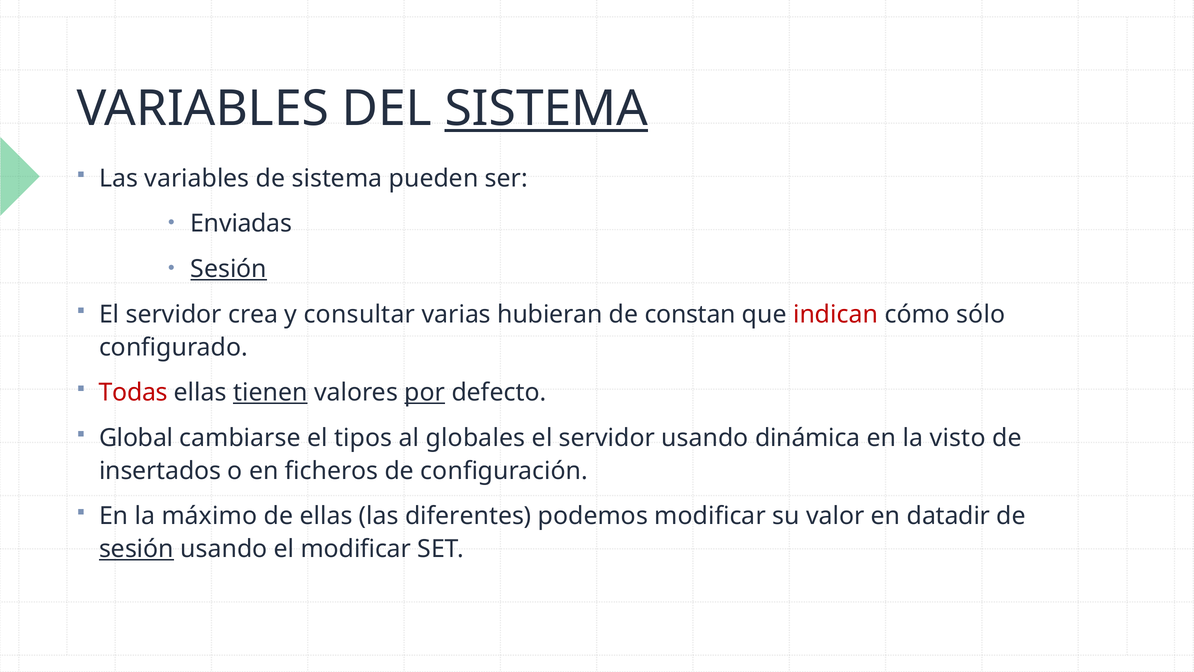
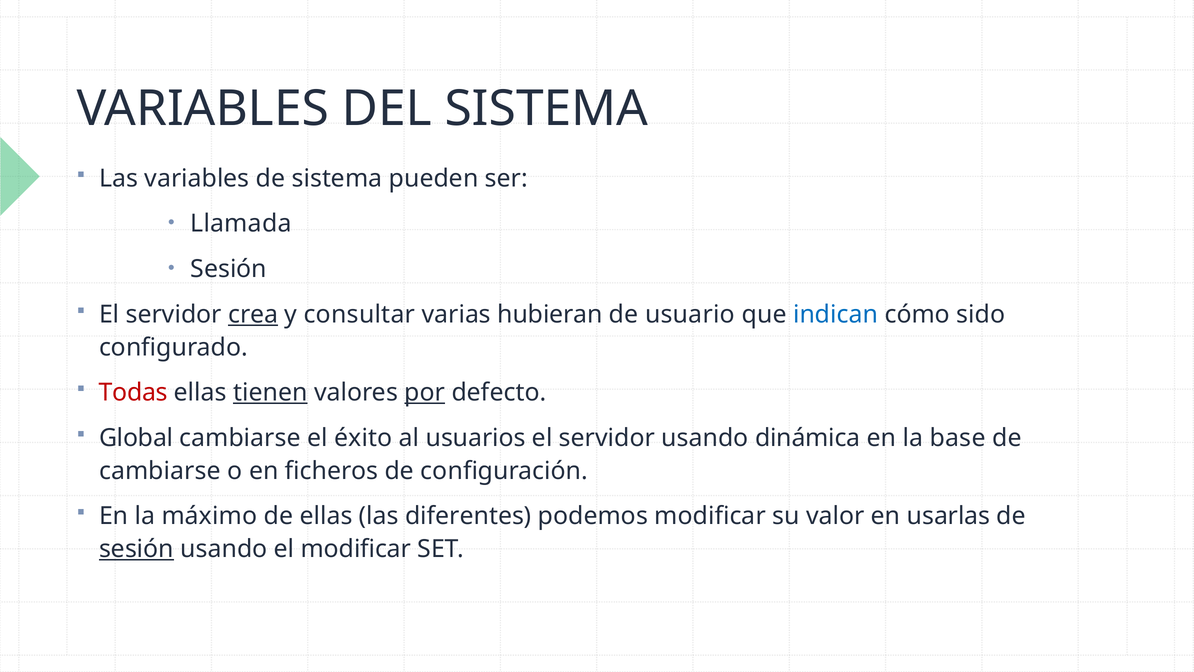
SISTEMA underline: present -> none (546, 109)
Enviadas: Enviadas -> Llamada (241, 224)
Sesión underline: present -> none (229, 269)
crea underline: none -> present (253, 314)
constan: constan -> usuario (690, 314)
indican colour: red -> blue (836, 314)
sólo: sólo -> sido (981, 314)
tipos: tipos -> éxito (363, 438)
globales: globales -> usuarios (476, 438)
visto: visto -> base (958, 438)
insertados: insertados -> cambiarse (160, 471)
datadir: datadir -> usarlas (949, 516)
